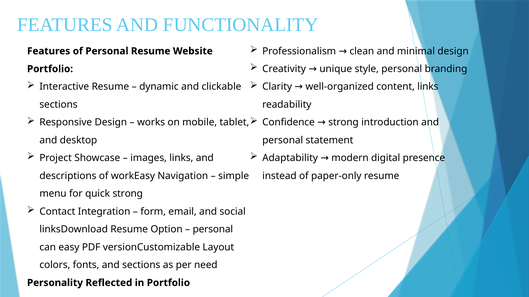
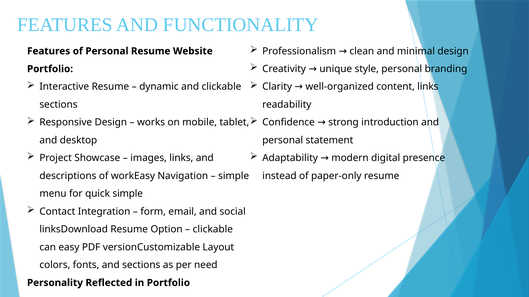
quick strong: strong -> simple (128, 194)
personal: personal -> clickable (213, 230)
